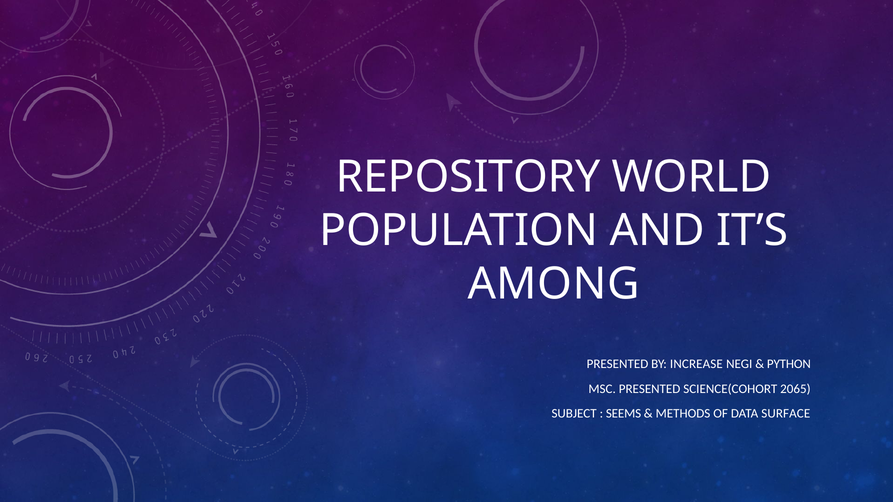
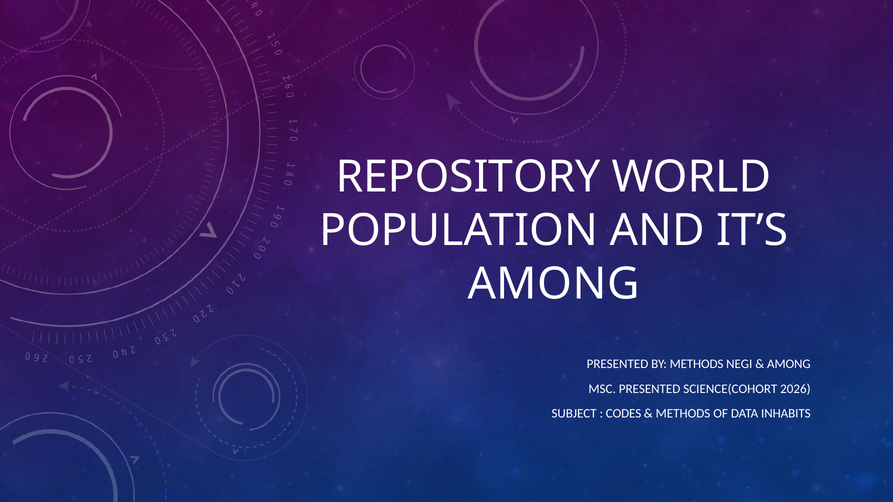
BY INCREASE: INCREASE -> METHODS (697, 364)
PYTHON: PYTHON -> AMONG (789, 364)
2065: 2065 -> 2026 (795, 389)
SEEMS: SEEMS -> CODES (624, 414)
SURFACE: SURFACE -> INHABITS (786, 414)
